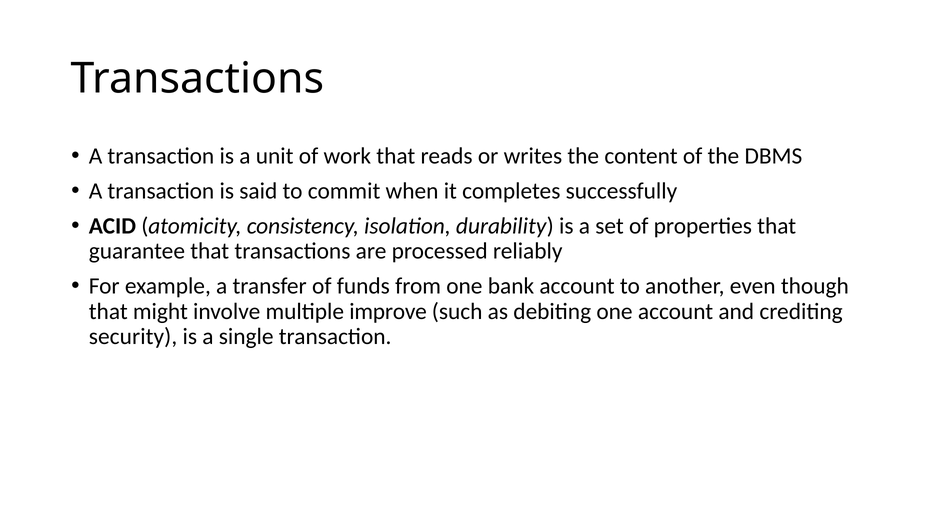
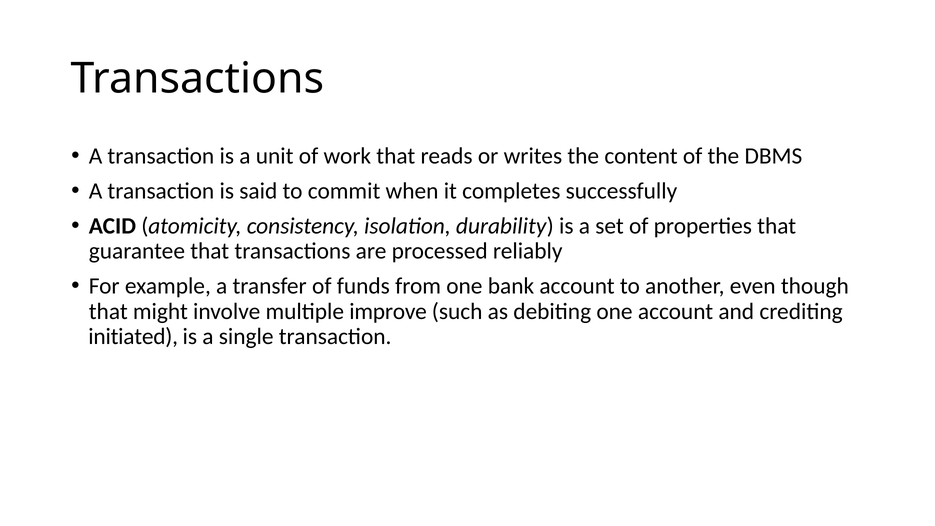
security: security -> initiated (133, 337)
